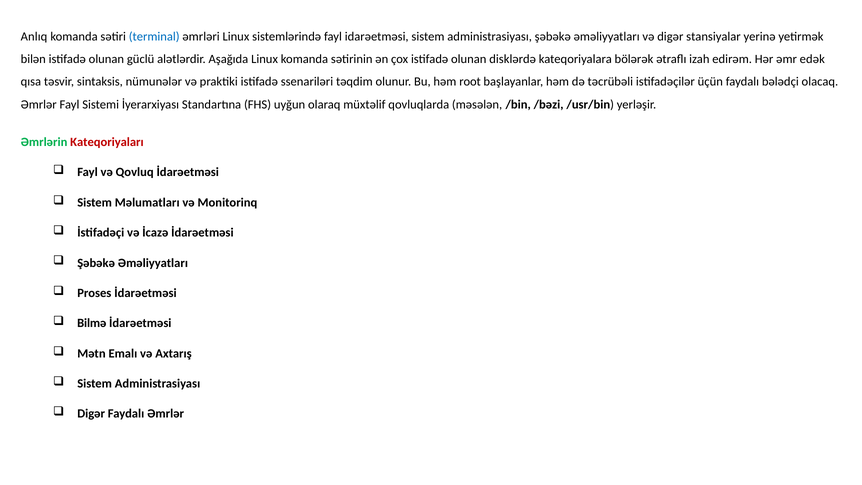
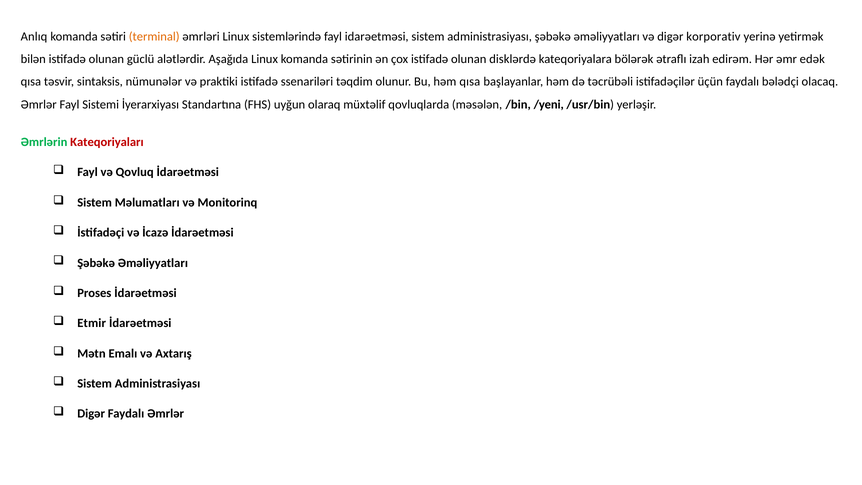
terminal colour: blue -> orange (154, 36)
stansiyalar: stansiyalar -> korporativ (713, 36)
həm root: root -> qısa (470, 82)
/bəzi: /bəzi -> /yeni (549, 104)
Bilmə: Bilmə -> Etmir (92, 323)
